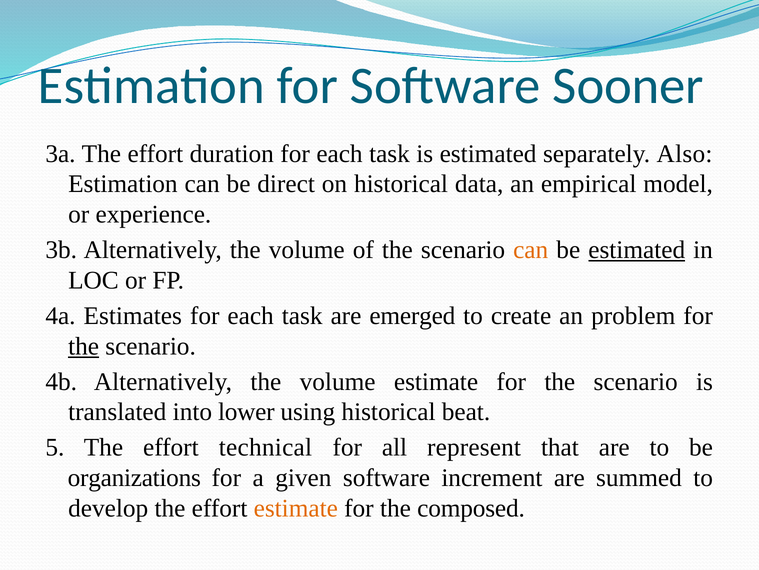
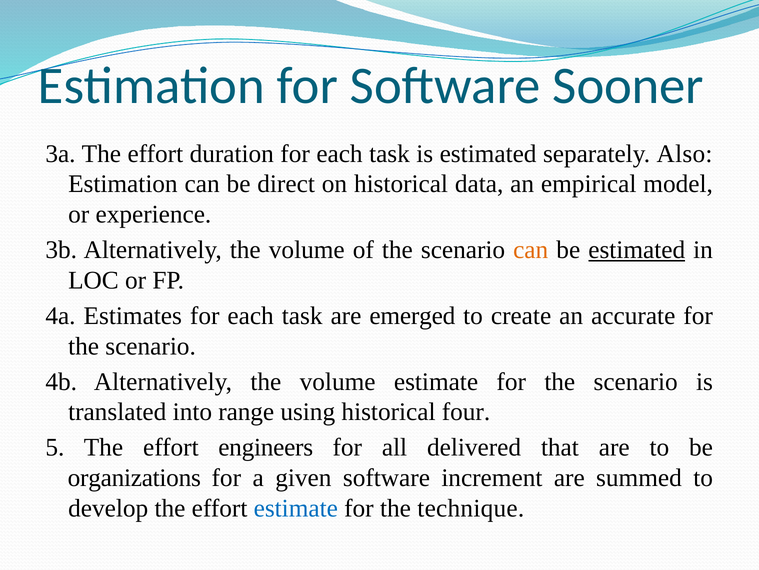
problem: problem -> accurate (633, 315)
the underline: present -> none (84, 346)
lower: lower -> range (246, 412)
beat: beat -> four (466, 412)
technical: technical -> engineers (266, 447)
represent: represent -> delivered (474, 447)
estimate colour: orange -> blue (296, 508)
composed: composed -> technique (471, 508)
